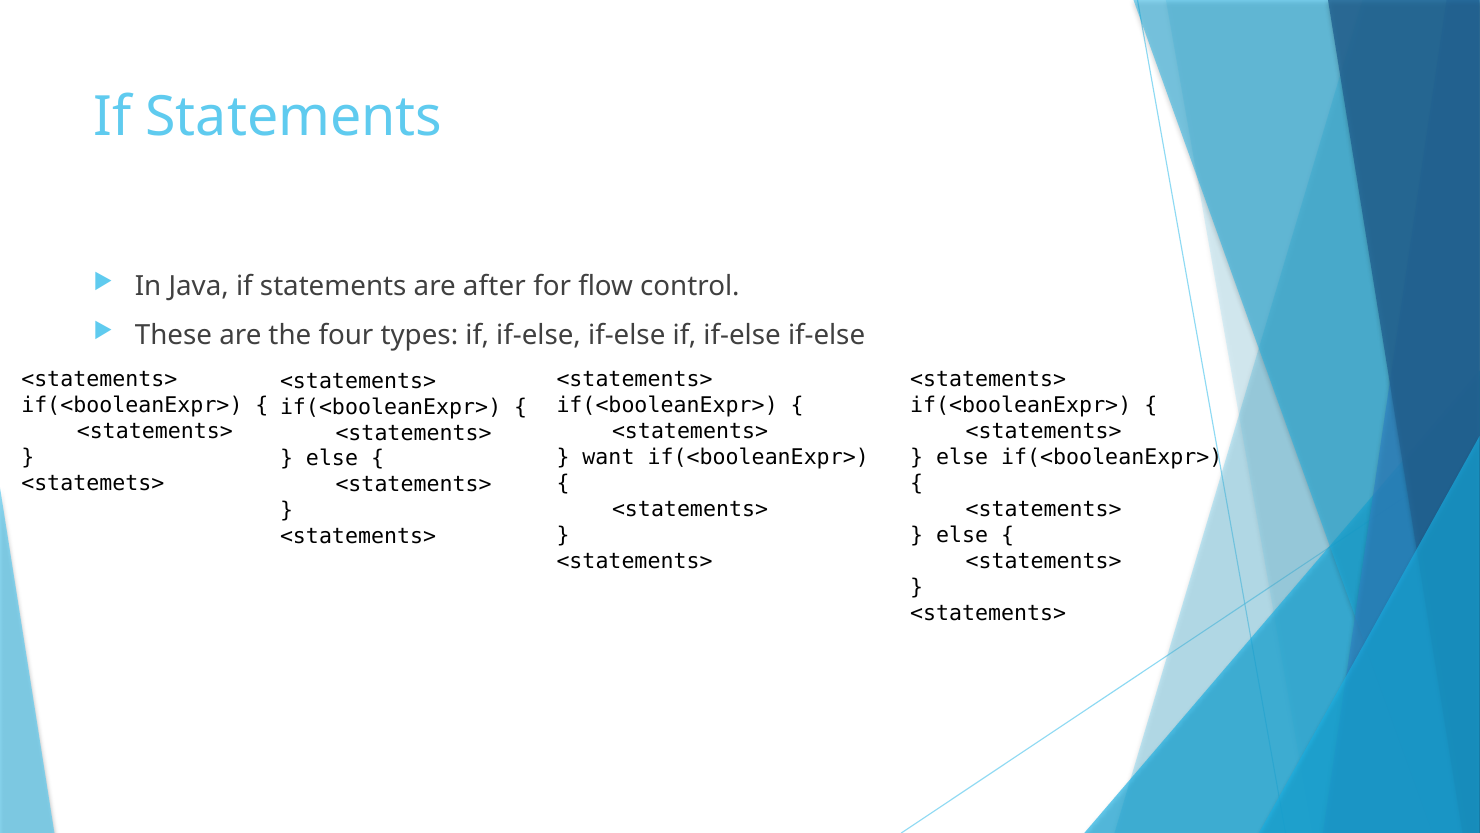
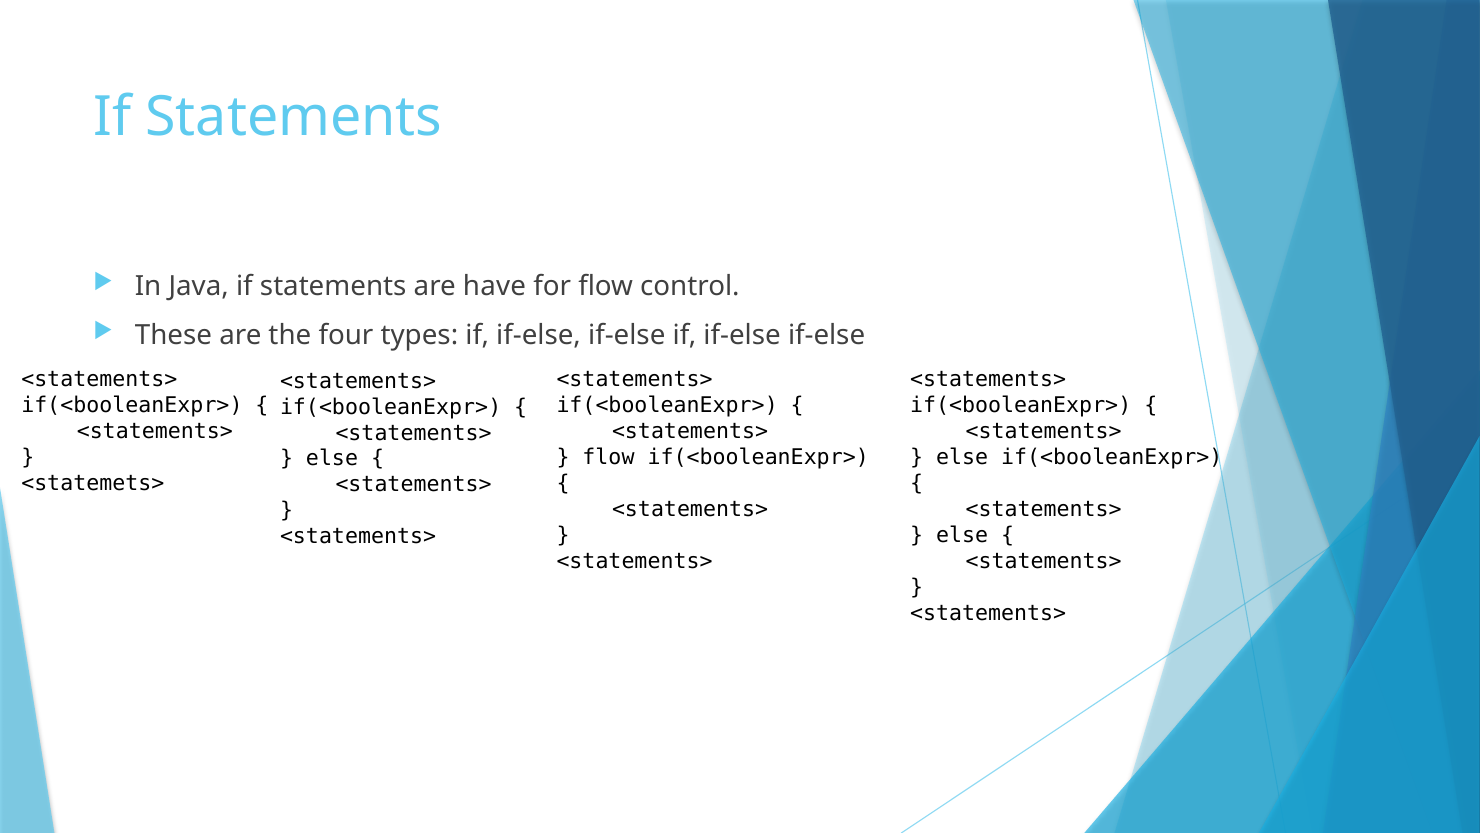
after: after -> have (494, 286)
want: want -> flow (608, 457)
